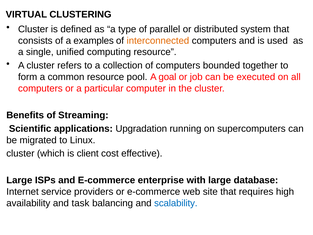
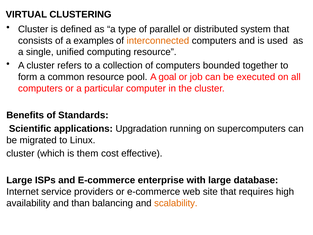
Streaming: Streaming -> Standards (83, 115)
client: client -> them (88, 153)
task: task -> than (81, 203)
scalability colour: blue -> orange (176, 203)
